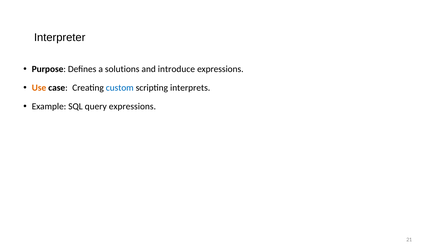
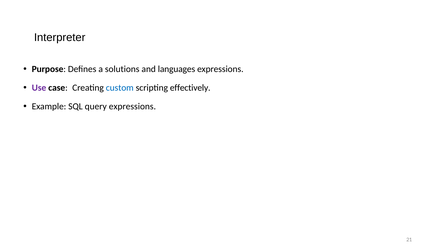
introduce: introduce -> languages (177, 69)
Use colour: orange -> purple (39, 88)
interprets: interprets -> effectively (190, 88)
